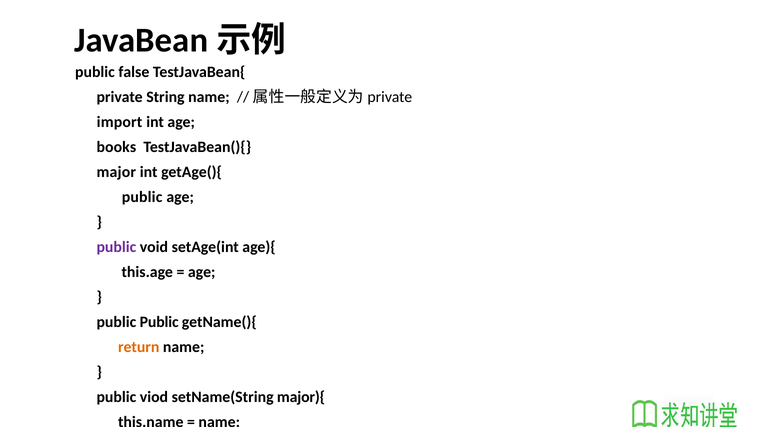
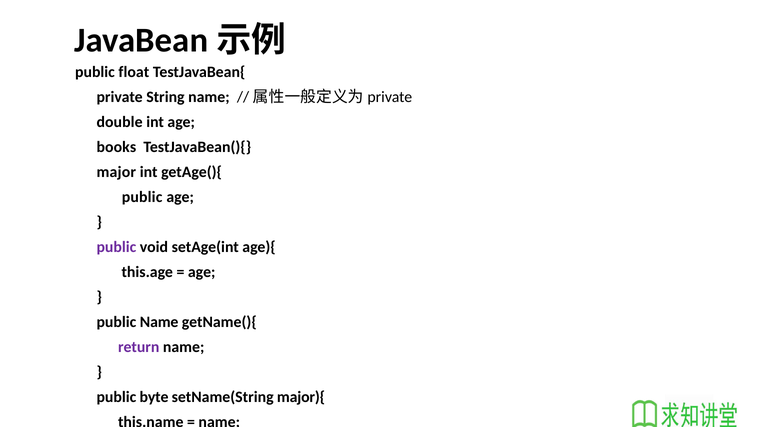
false: false -> float (134, 72)
import: import -> double (120, 122)
public Public: Public -> Name (159, 322)
return colour: orange -> purple (139, 347)
viod: viod -> byte (154, 396)
